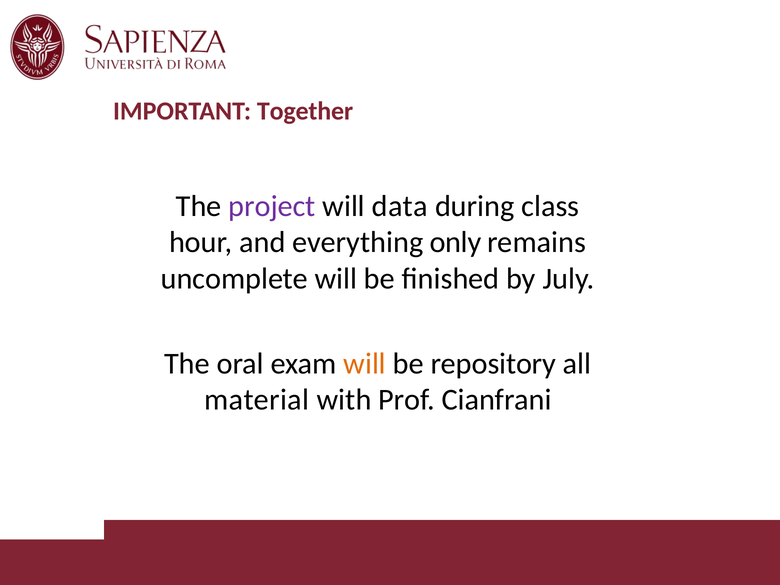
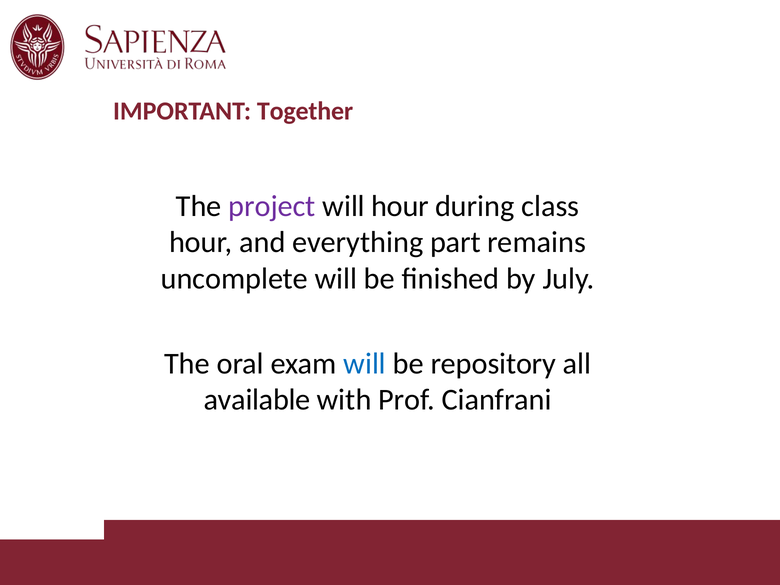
will data: data -> hour (400, 206)
only: only -> part (455, 242)
will colour: orange -> blue (365, 364)
material: material -> available (257, 400)
